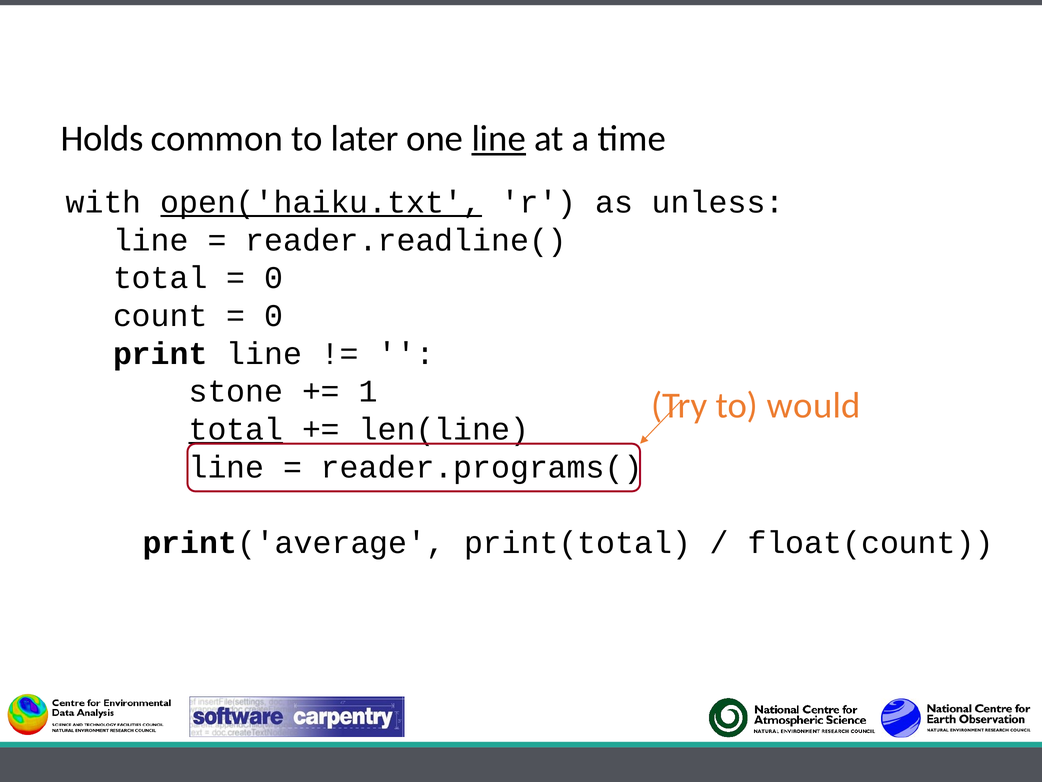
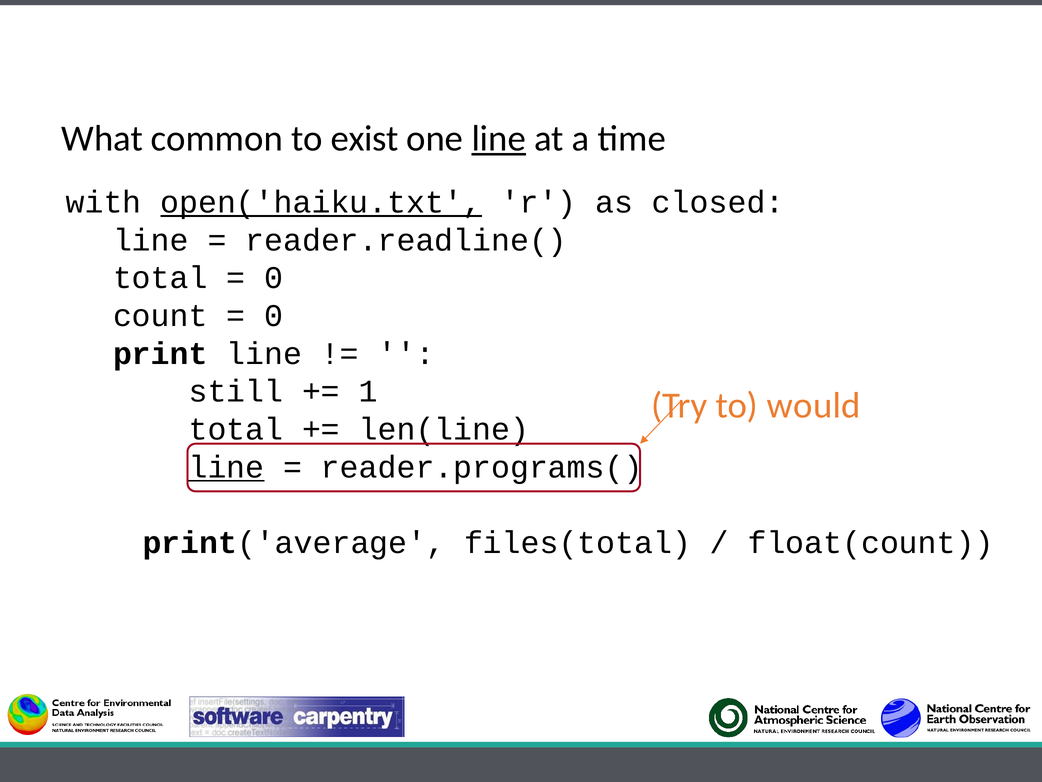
Holds: Holds -> What (102, 138)
later: later -> exist (365, 138)
unless: unless -> closed (718, 202)
stone: stone -> still (236, 391)
total underline: present -> none (236, 429)
line underline: none -> present (226, 467)
print(total: print(total -> files(total (577, 542)
